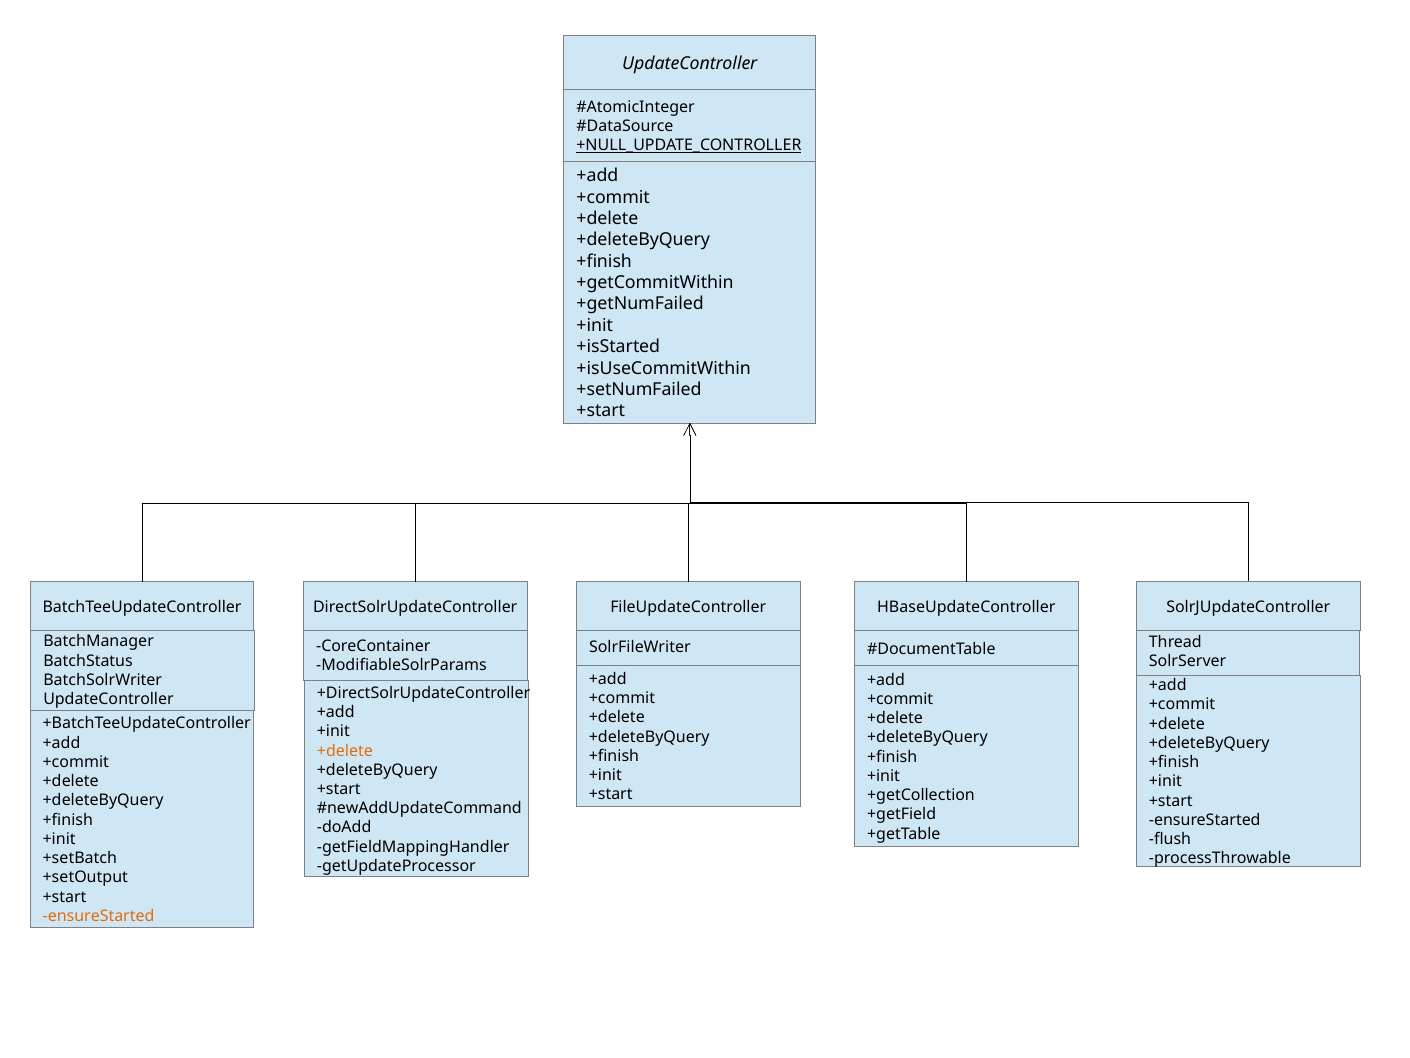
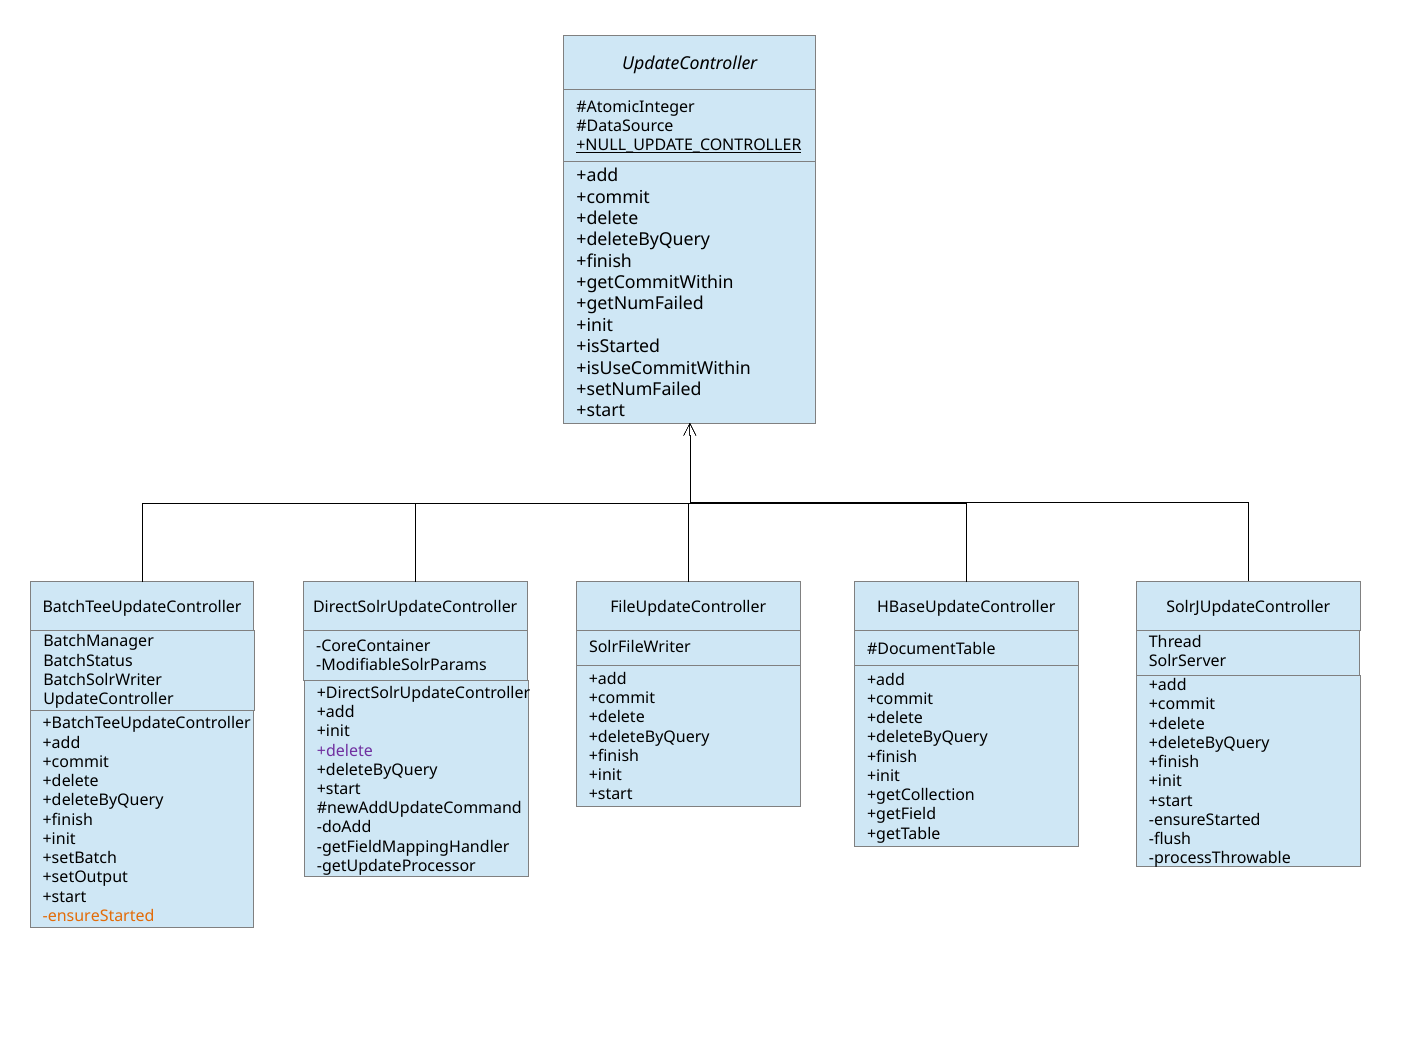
+delete colour: orange -> purple (345, 750)
